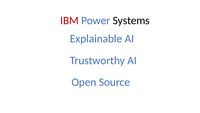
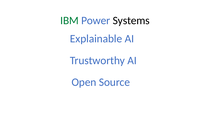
IBM colour: red -> green (69, 20)
